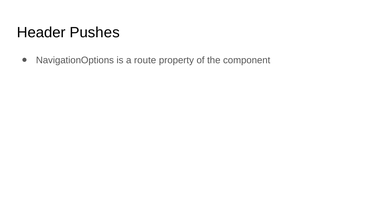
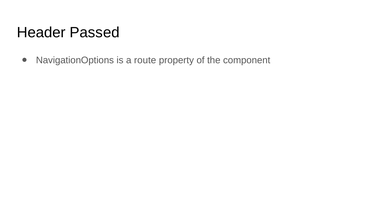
Pushes: Pushes -> Passed (95, 32)
